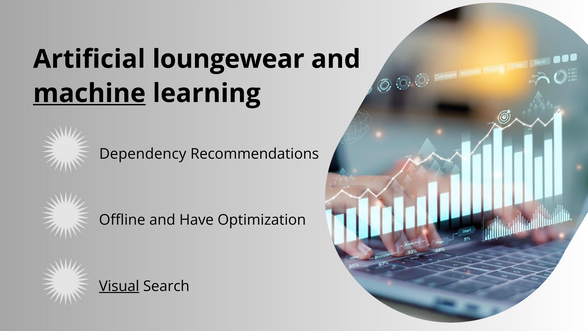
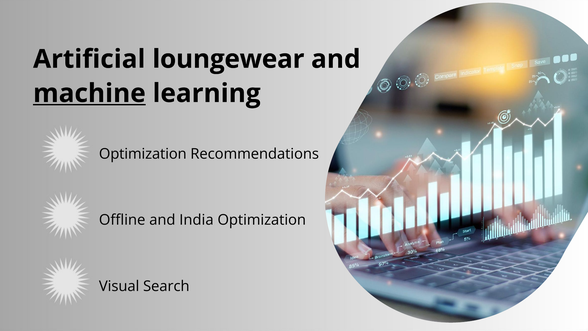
Dependency: Dependency -> Optimization (143, 154)
Have: Have -> India (196, 220)
Visual underline: present -> none (119, 286)
